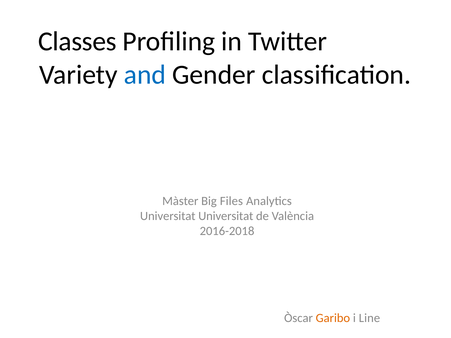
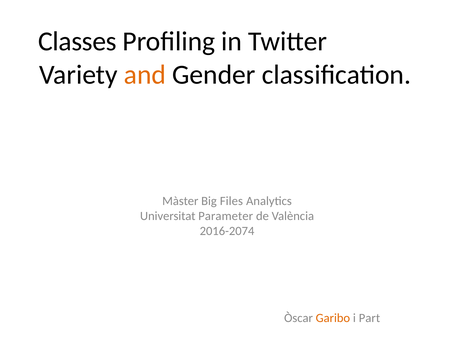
and colour: blue -> orange (145, 75)
Universitat Universitat: Universitat -> Parameter (226, 216)
2016-2018: 2016-2018 -> 2016-2074 (227, 231)
Line: Line -> Part (369, 318)
